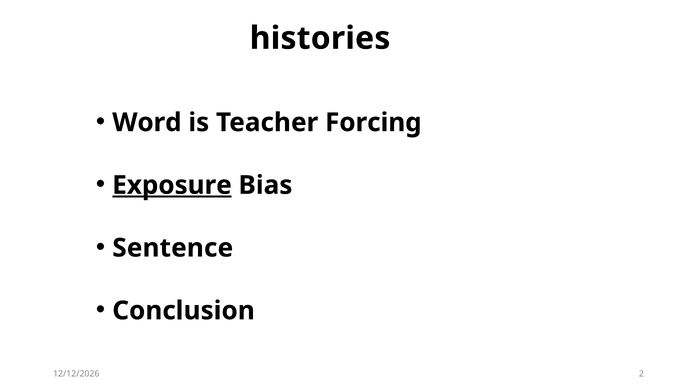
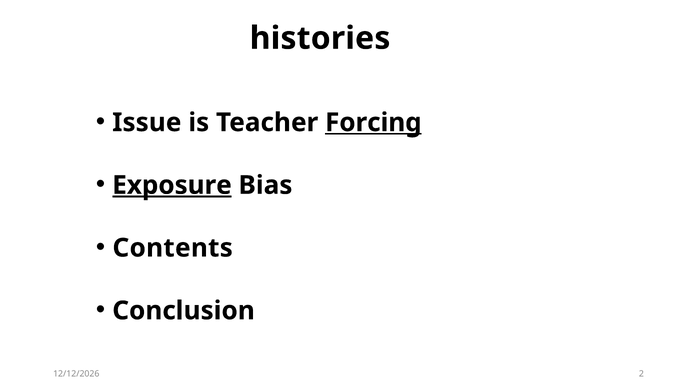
Word: Word -> Issue (147, 123)
Forcing underline: none -> present (373, 123)
Sentence: Sentence -> Contents (173, 248)
